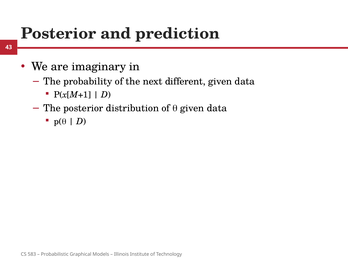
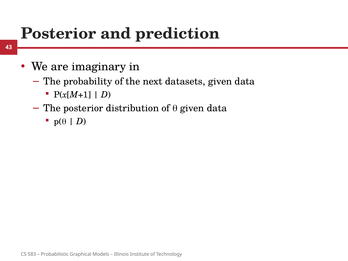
different: different -> datasets (185, 81)
